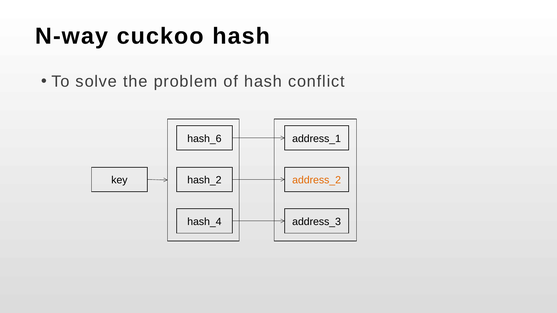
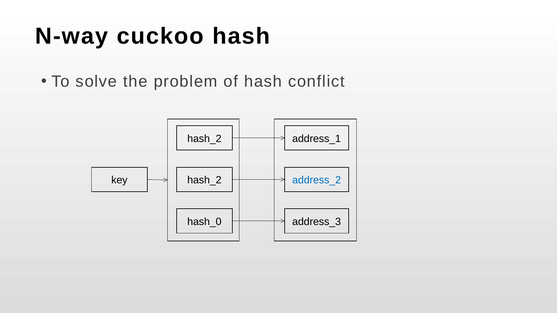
hash_6: hash_6 -> hash_2 (204, 139)
address_2 colour: orange -> blue (317, 180)
hash_4: hash_4 -> hash_0 (204, 222)
